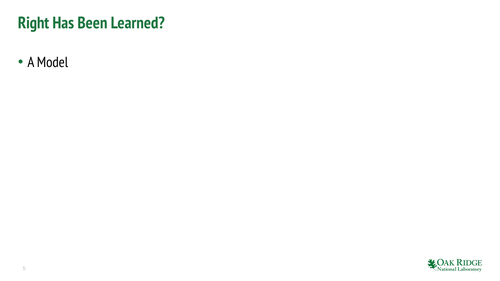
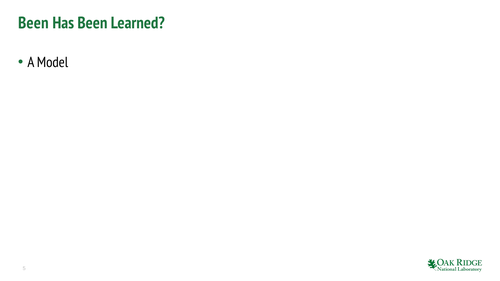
Right: Right -> Been (33, 23)
